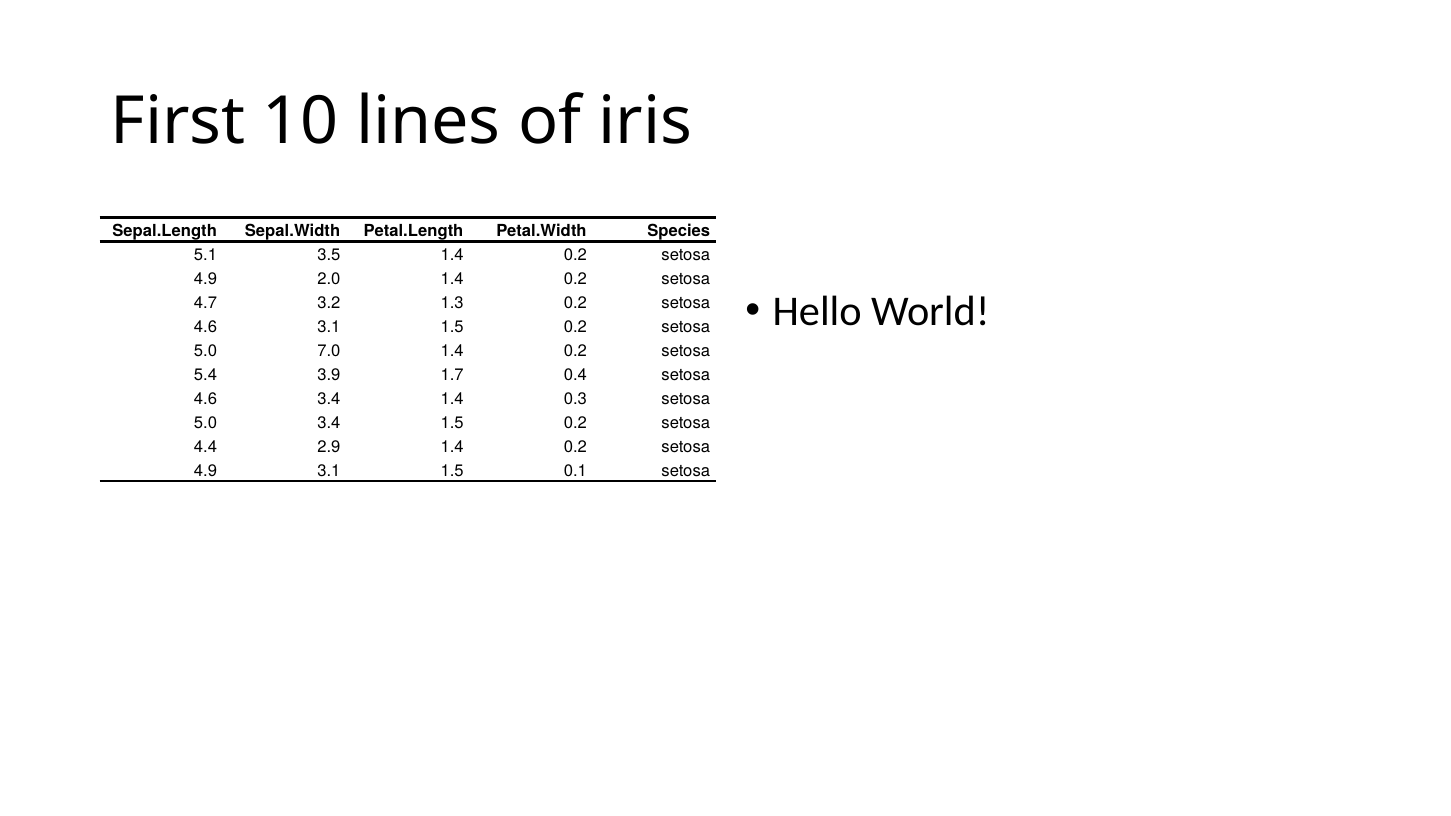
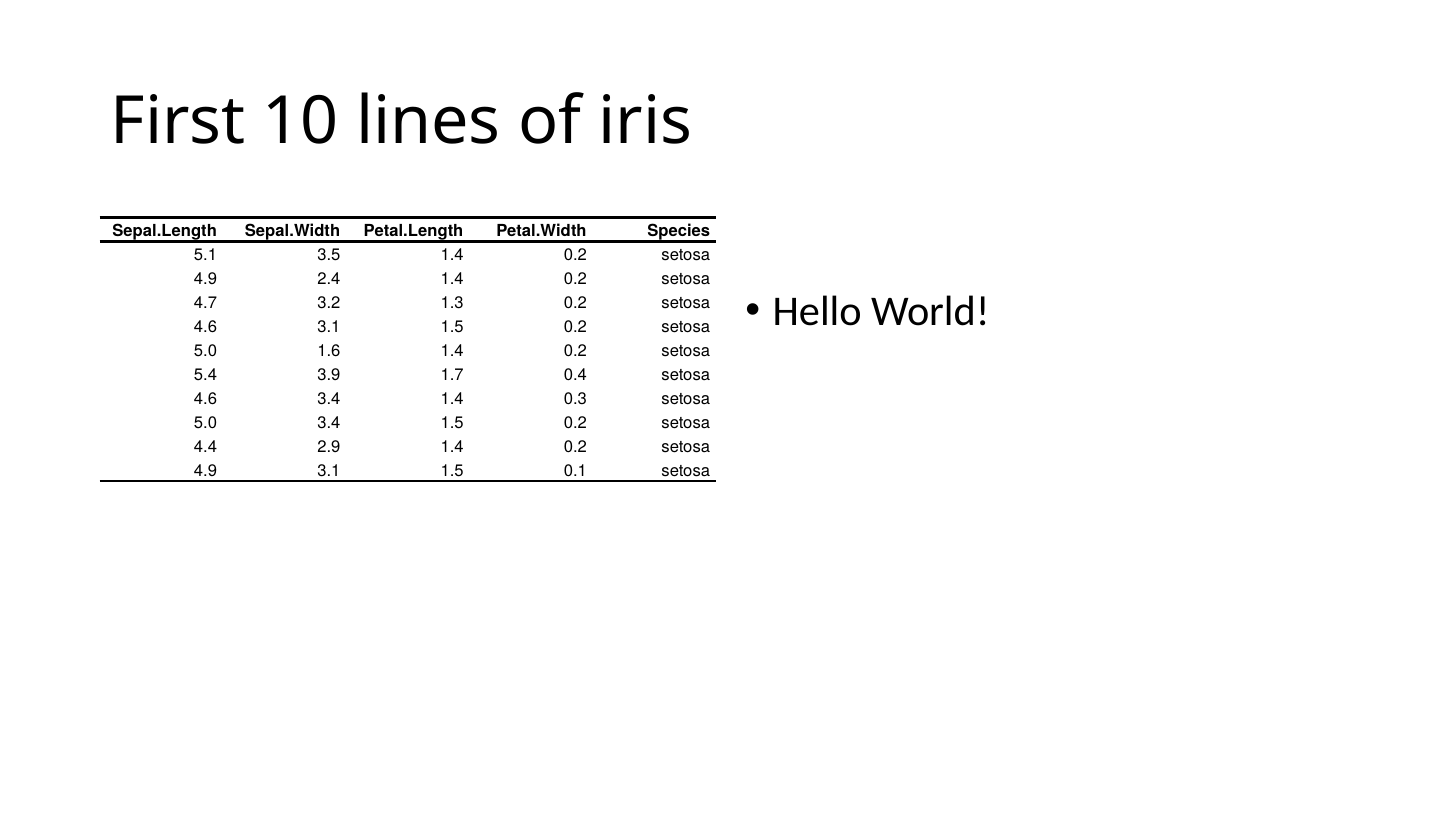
2.0: 2.0 -> 2.4 (329, 279)
7.0: 7.0 -> 1.6 (329, 351)
